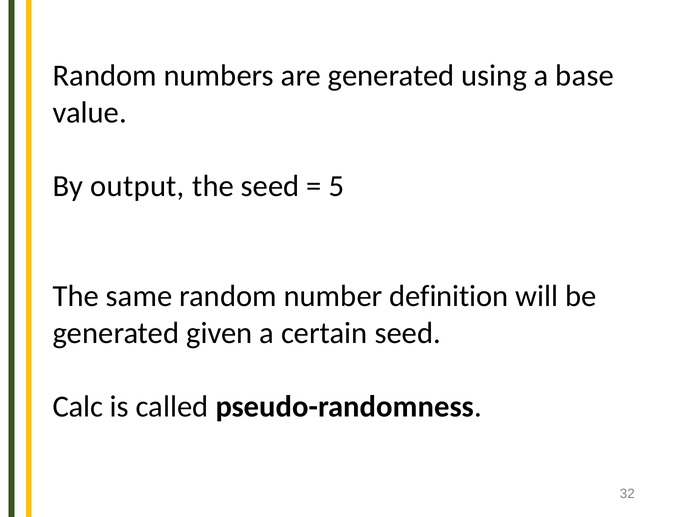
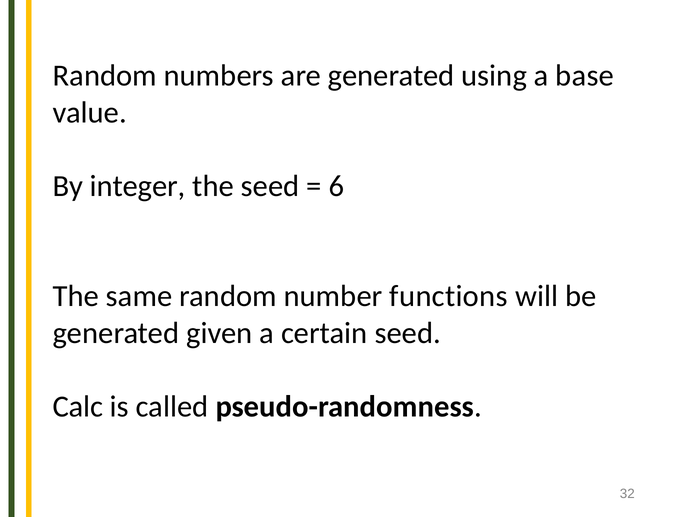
output: output -> integer (138, 186)
5: 5 -> 6 (336, 186)
definition: definition -> functions (449, 296)
